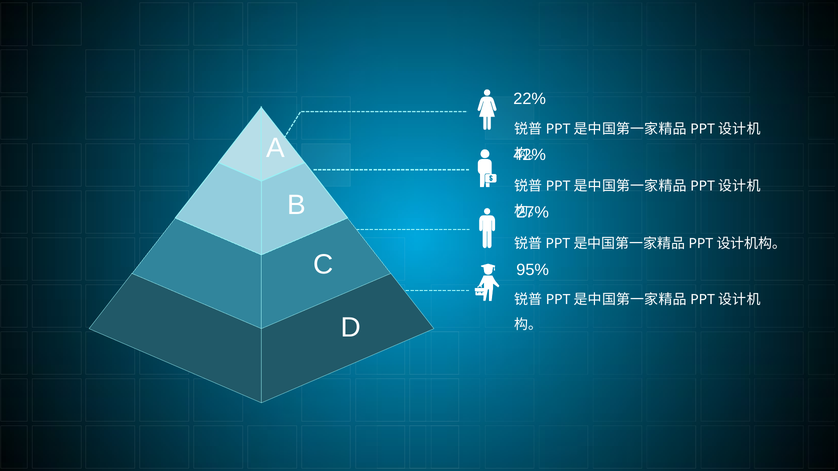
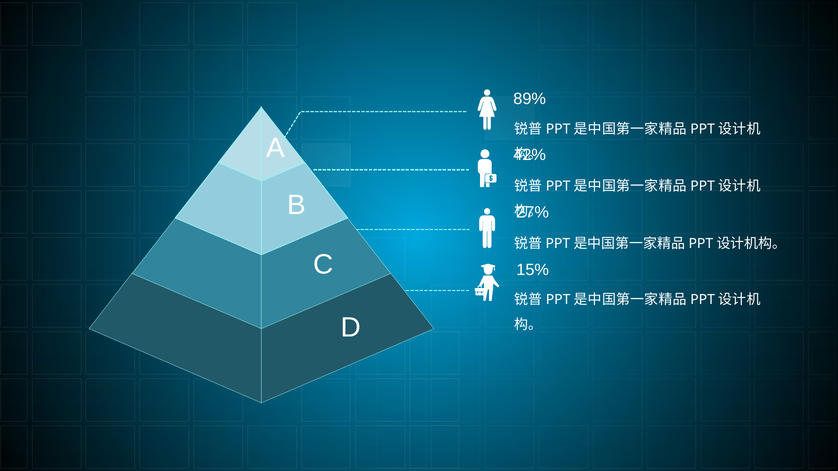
22%: 22% -> 89% (530, 99)
95%: 95% -> 15% (533, 270)
